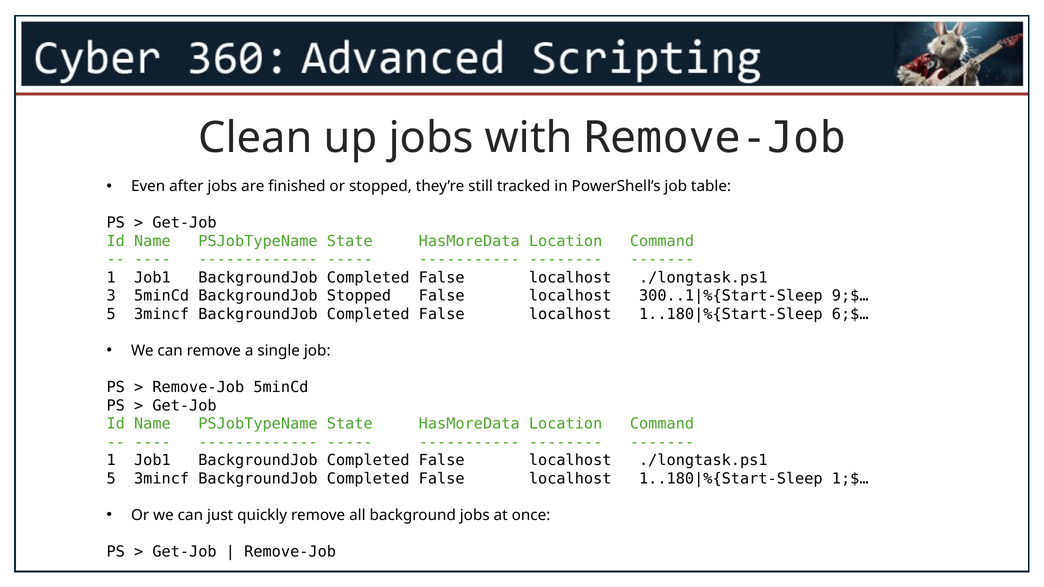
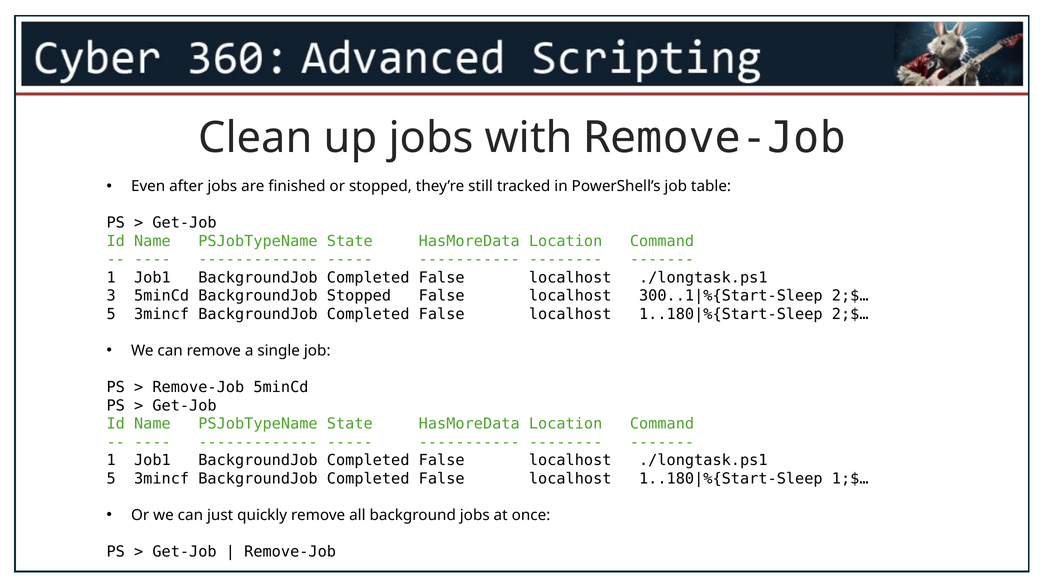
9;$…: 9;$… -> 2;$… (850, 296)
6;$…: 6;$… -> 2;$… (850, 314)
